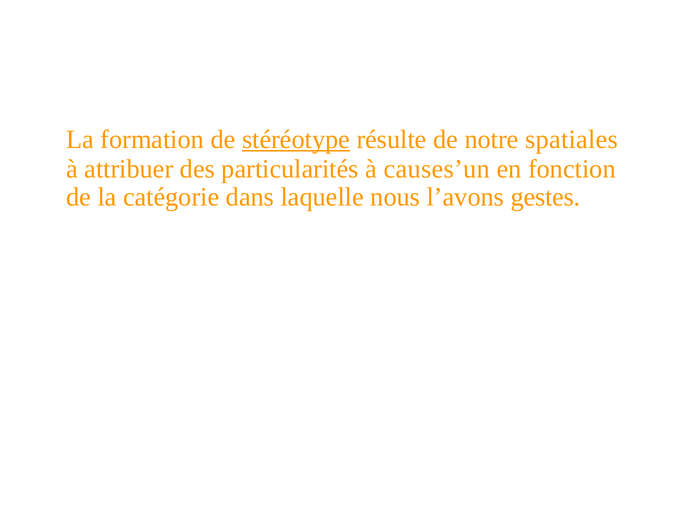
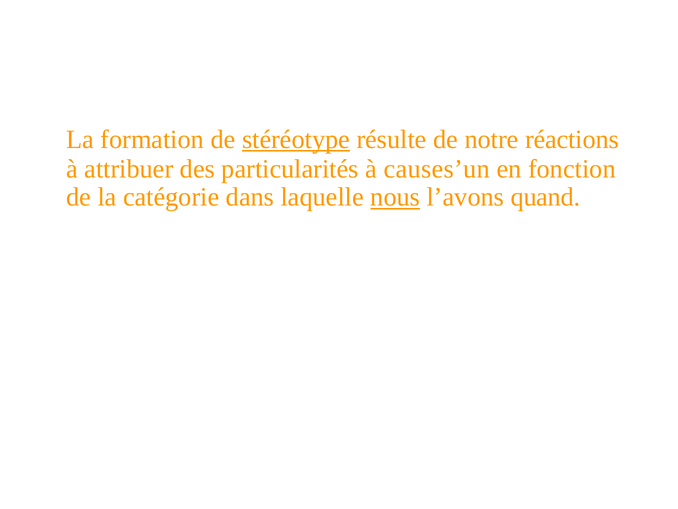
spatiales: spatiales -> réactions (572, 139)
nous underline: none -> present (395, 197)
gestes: gestes -> quand (545, 197)
